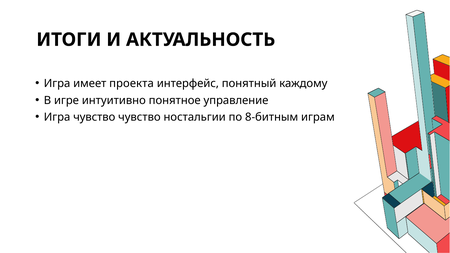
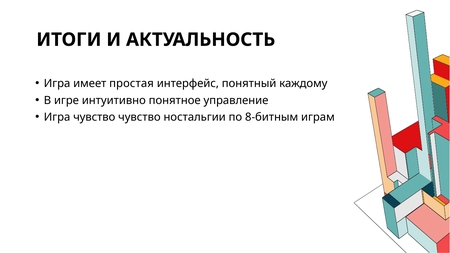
проекта: проекта -> простая (132, 83)
